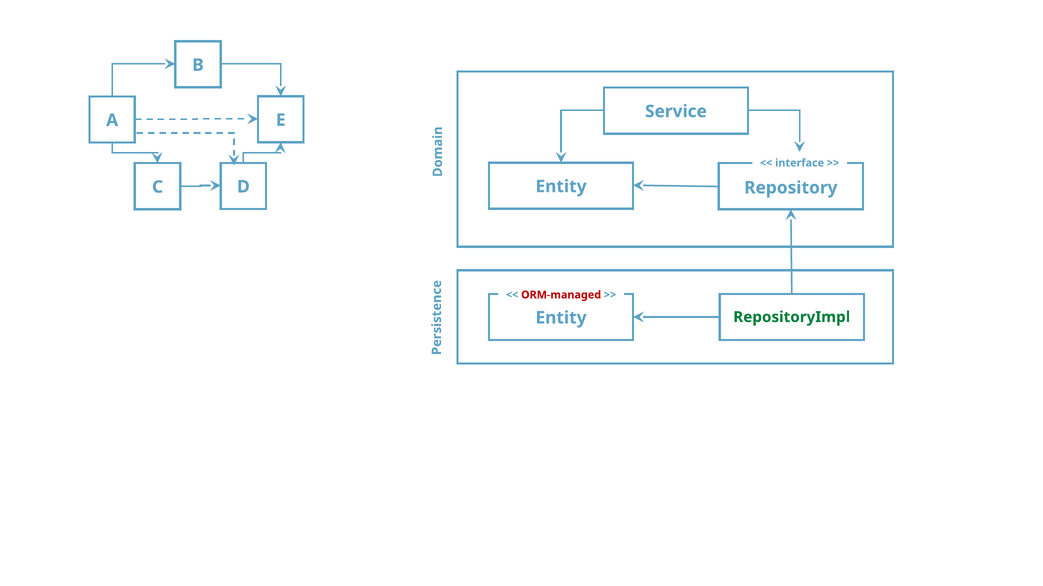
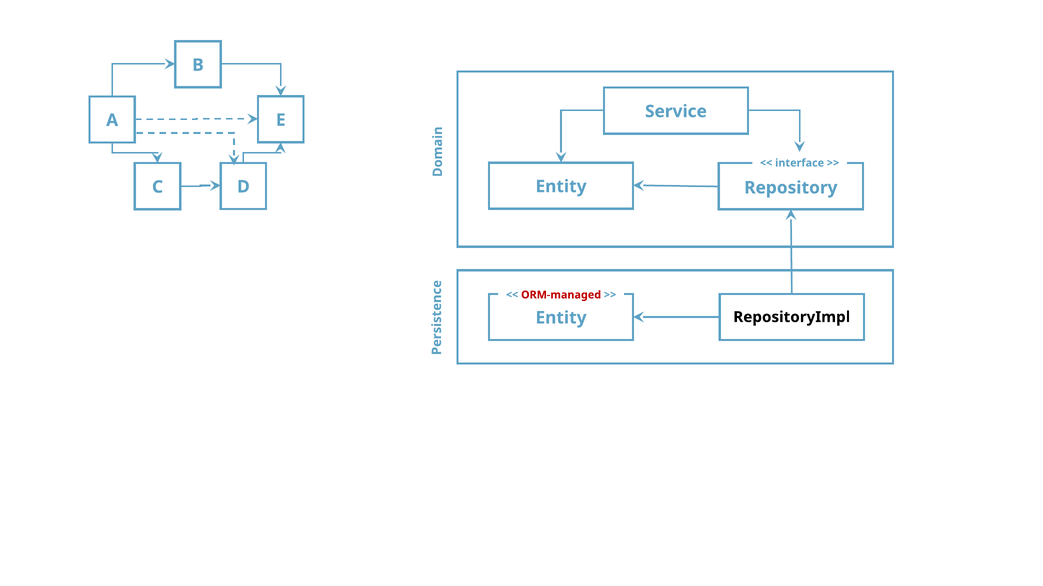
RepositoryImpl colour: green -> black (792, 317)
